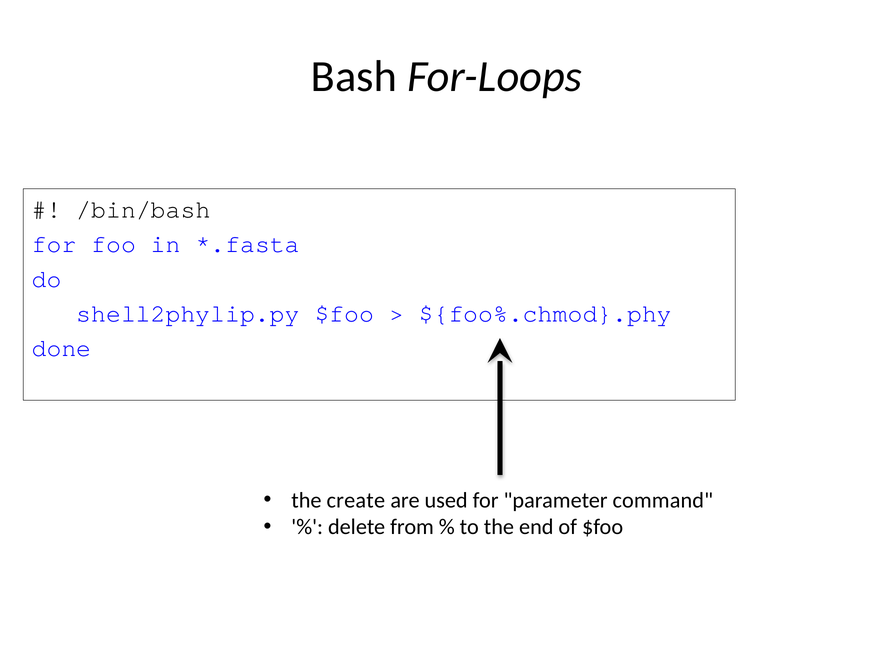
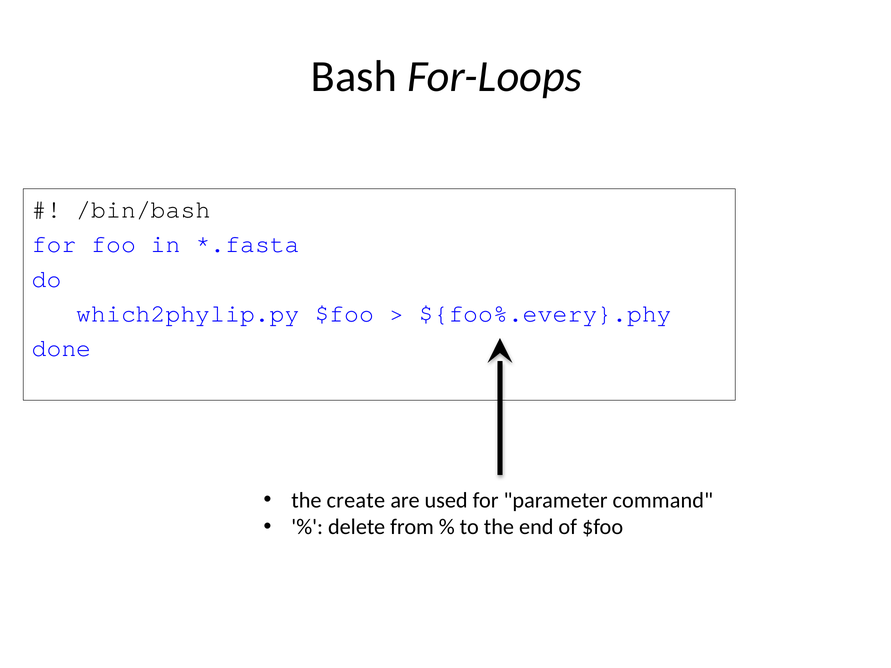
shell2phylip.py: shell2phylip.py -> which2phylip.py (188, 314)
${foo%.chmod}.phy: ${foo%.chmod}.phy -> ${foo%.every}.phy (545, 314)
